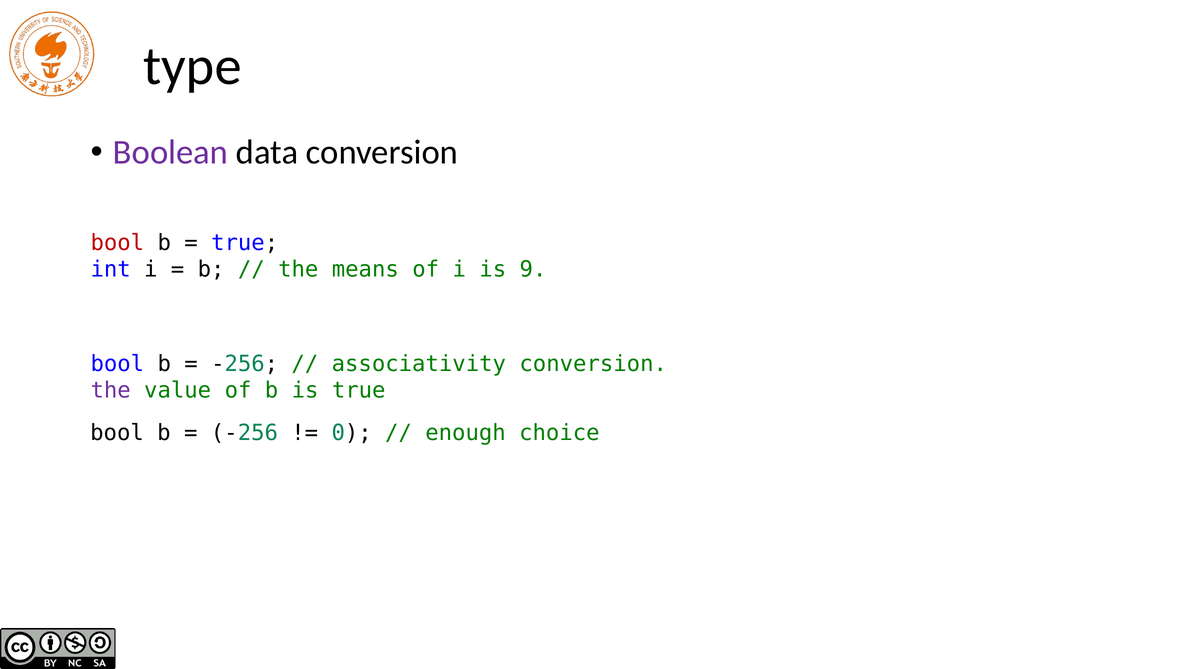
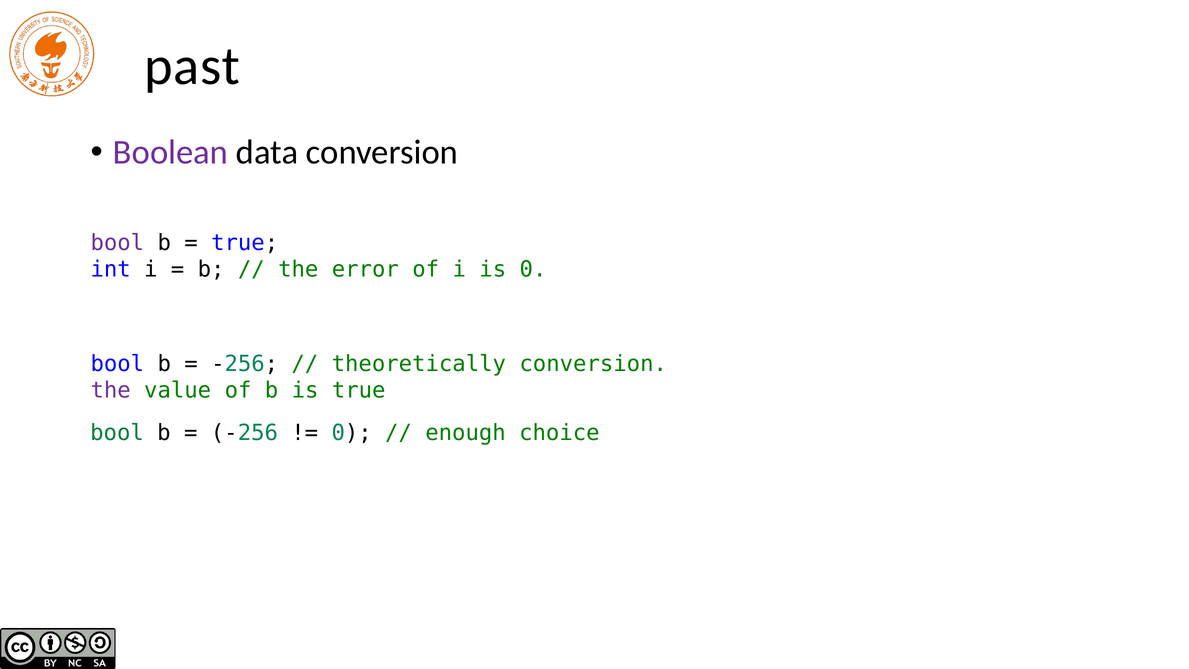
type: type -> past (192, 66)
bool colour: red -> purple (117, 243)
means: means -> error (365, 270)
is 9: 9 -> 0 (533, 270)
associativity: associativity -> theoretically (419, 364)
bool colour: black -> green (117, 433)
